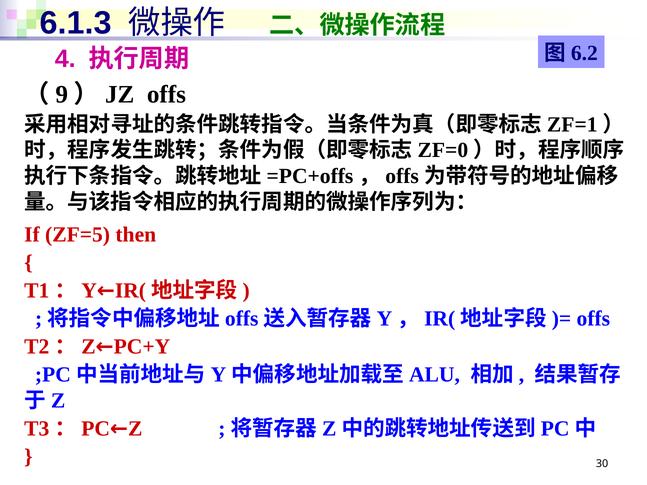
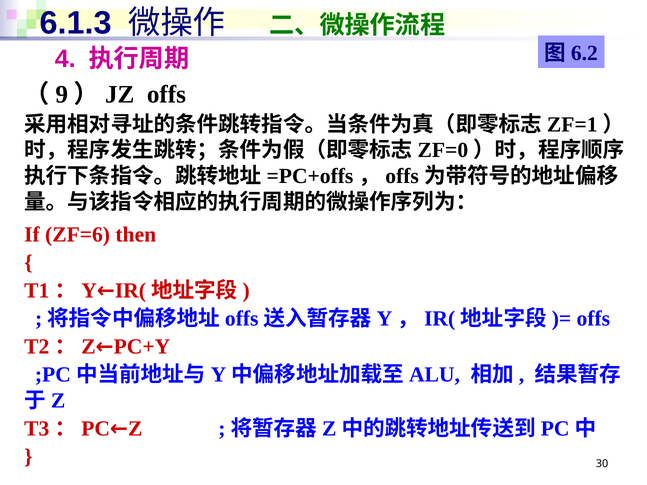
ZF=5: ZF=5 -> ZF=6 (78, 235)
